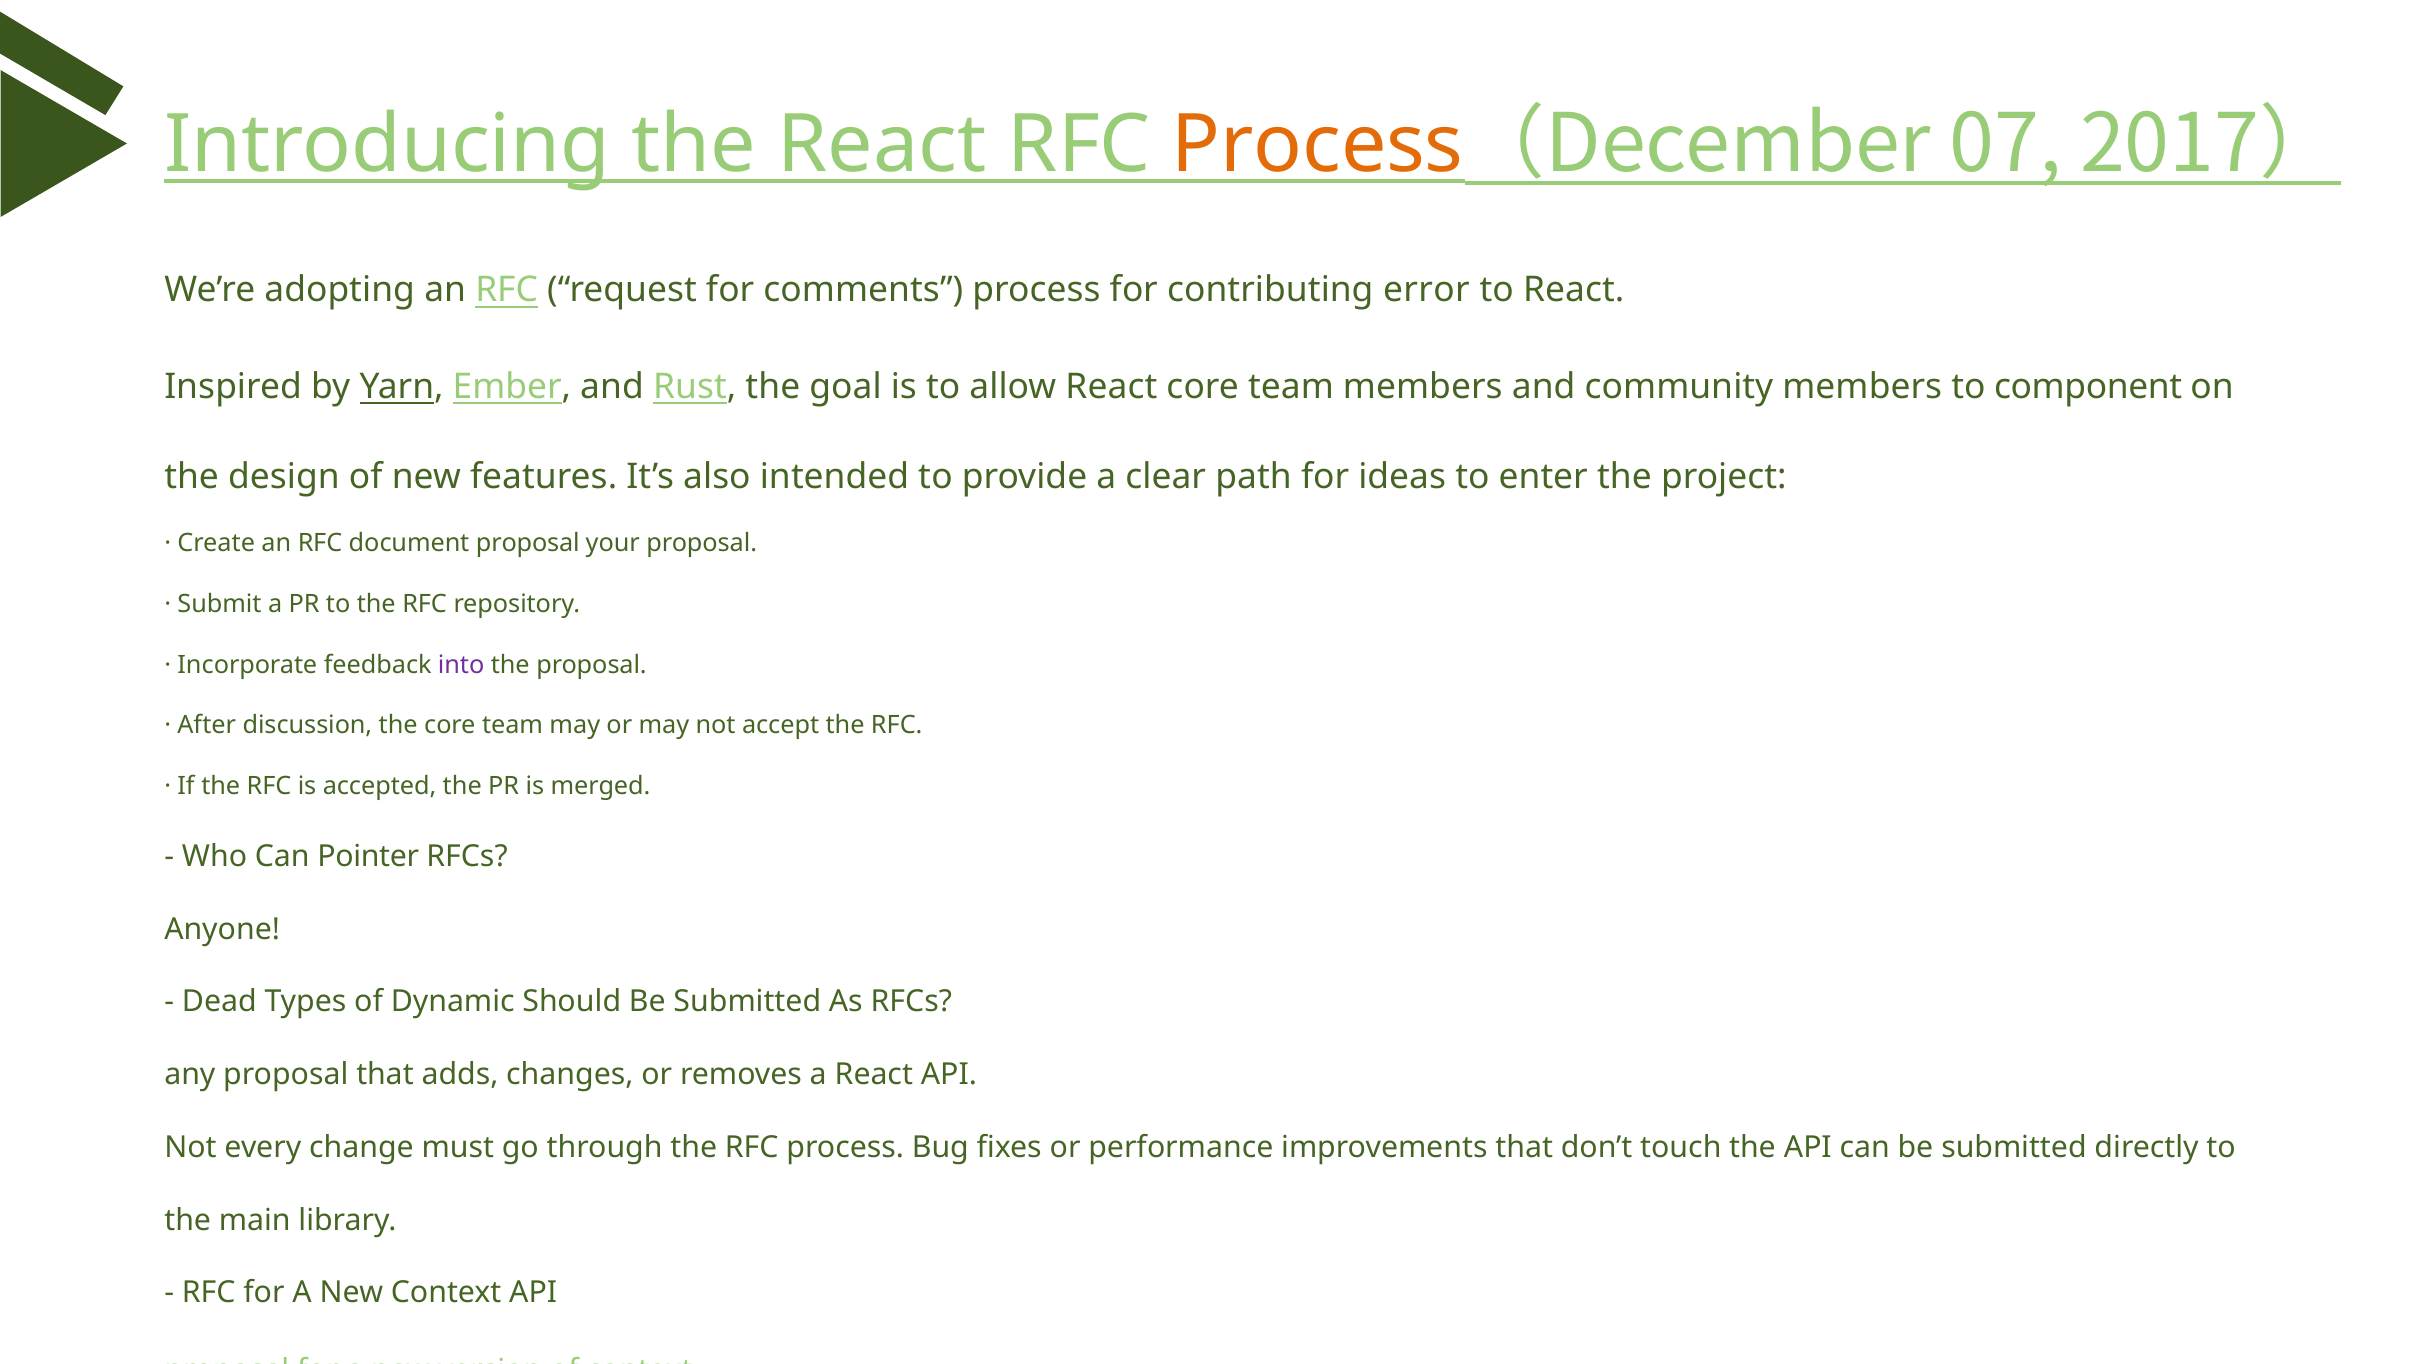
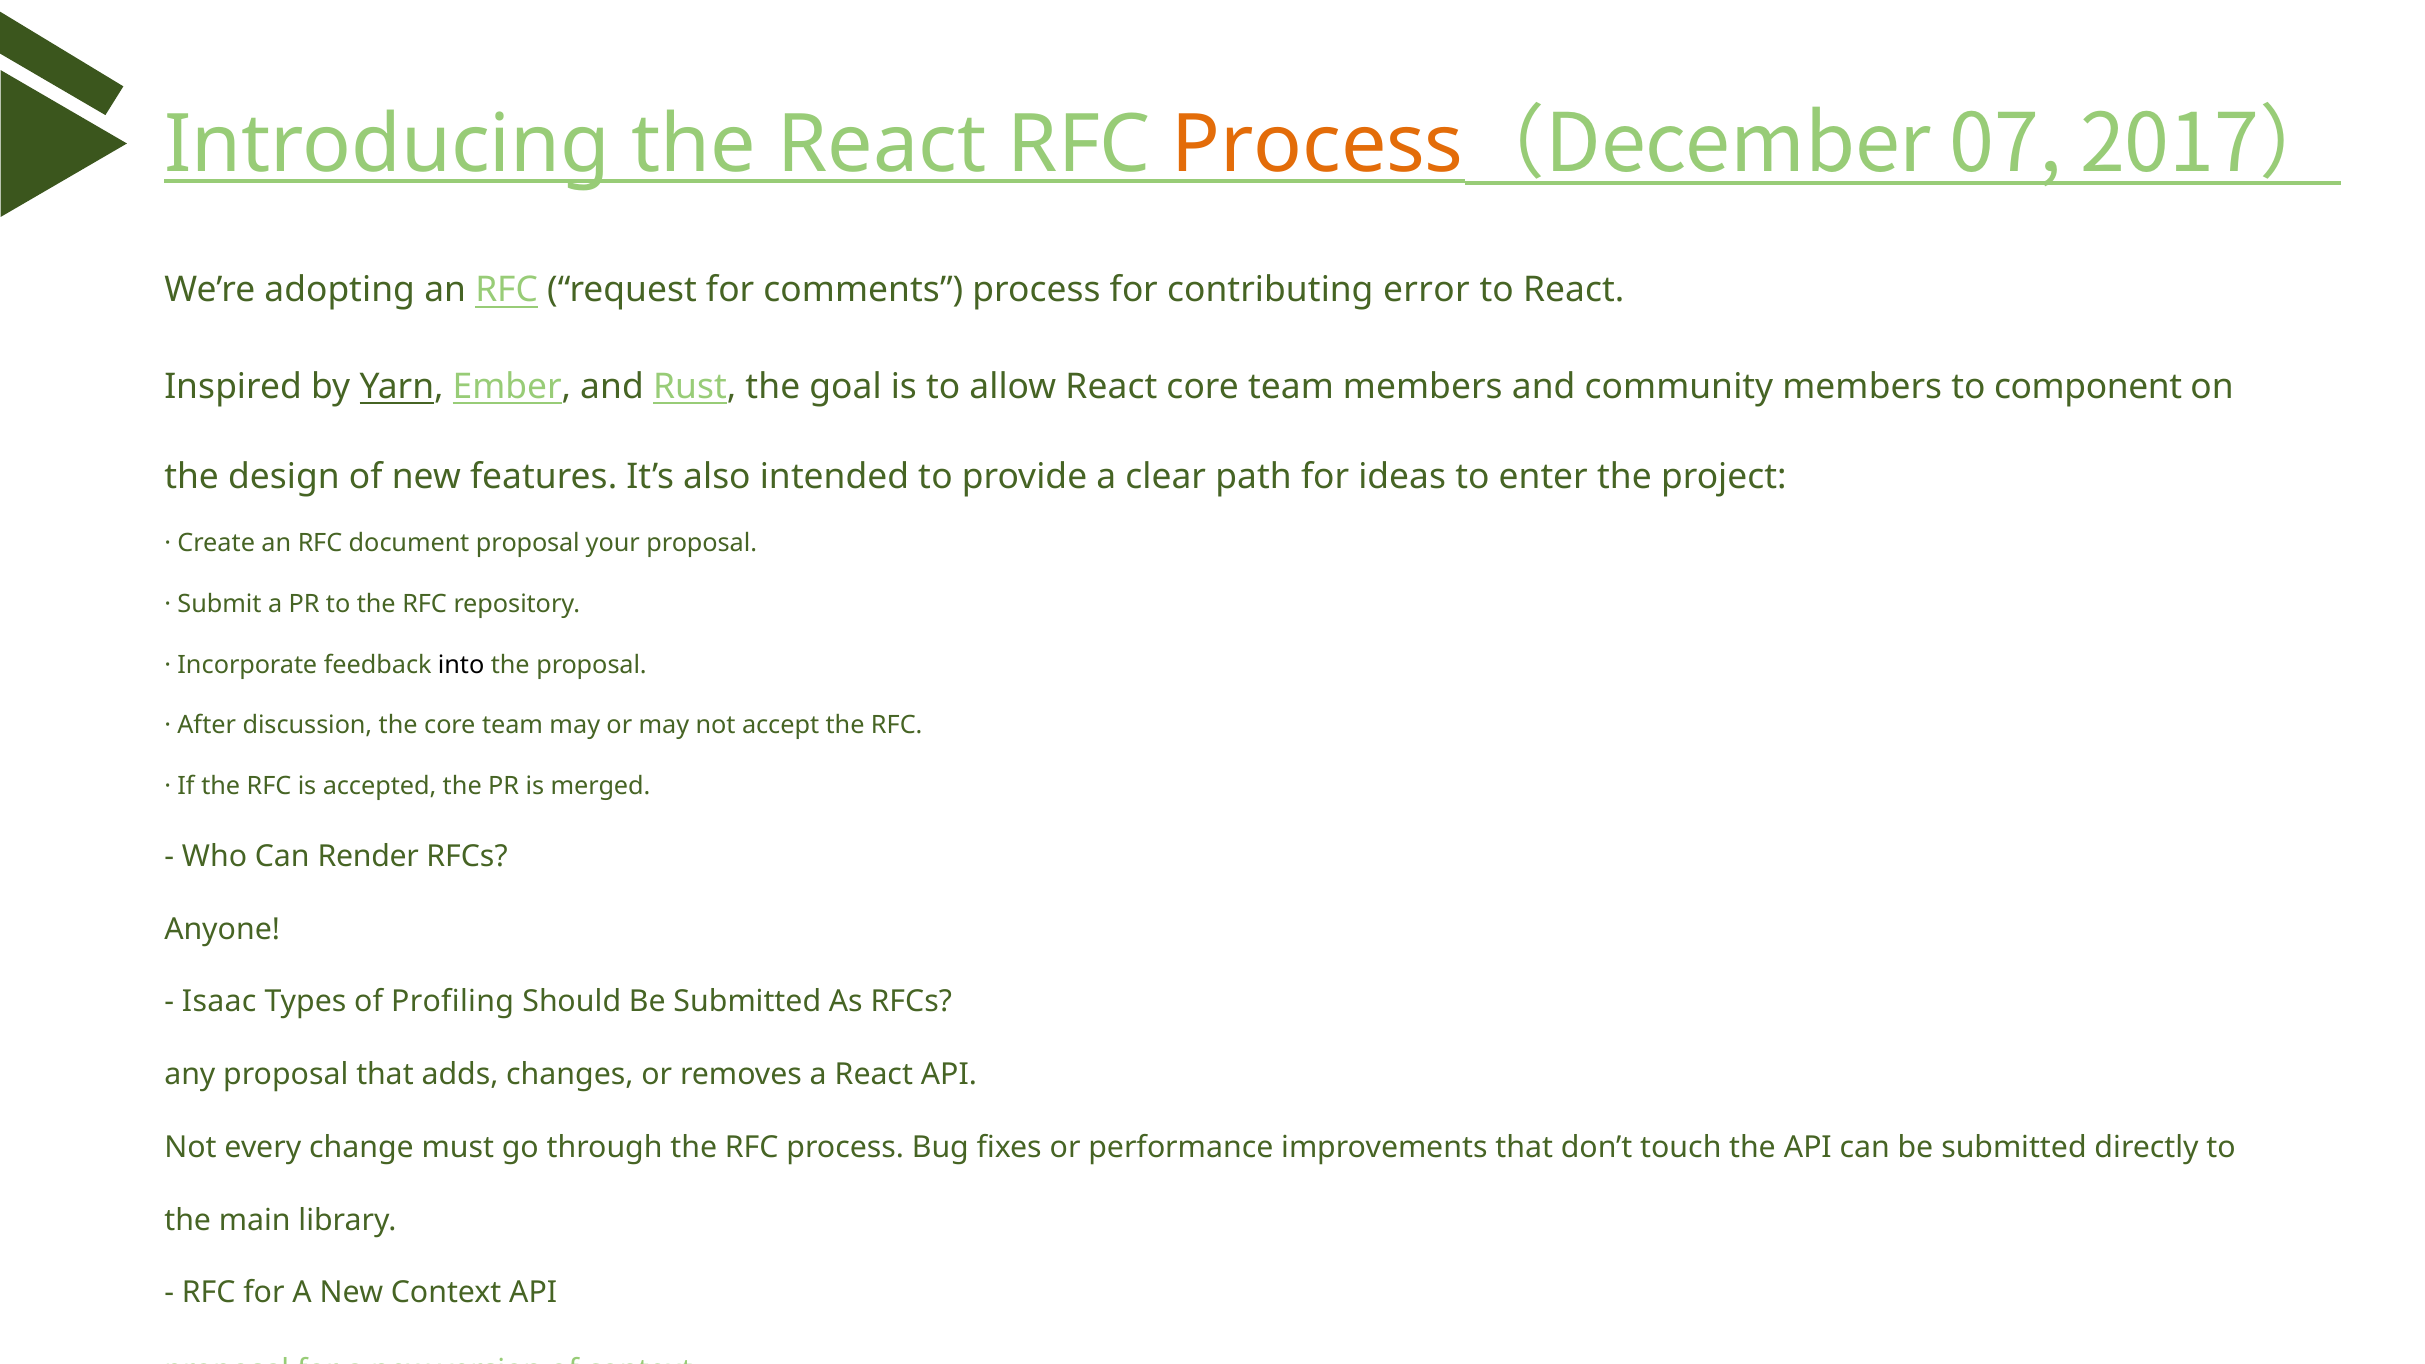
into colour: purple -> black (461, 665)
Pointer: Pointer -> Render (368, 856)
Dead: Dead -> Isaac (219, 1002)
Dynamic: Dynamic -> Profiling (453, 1002)
